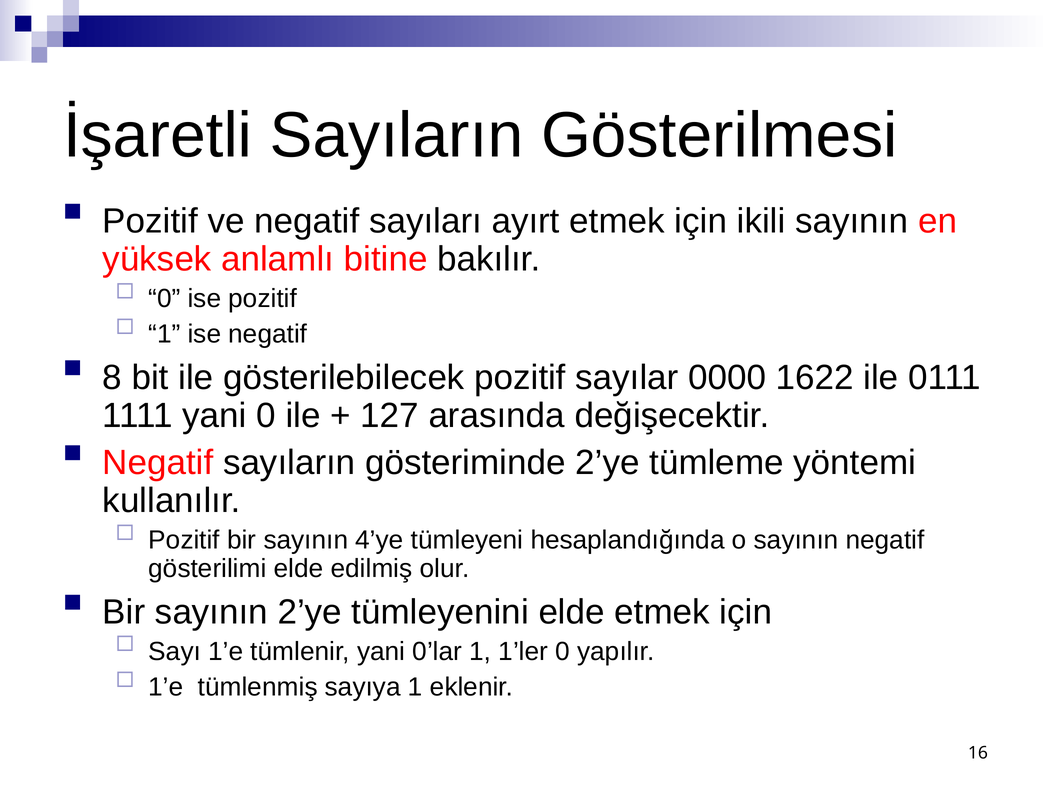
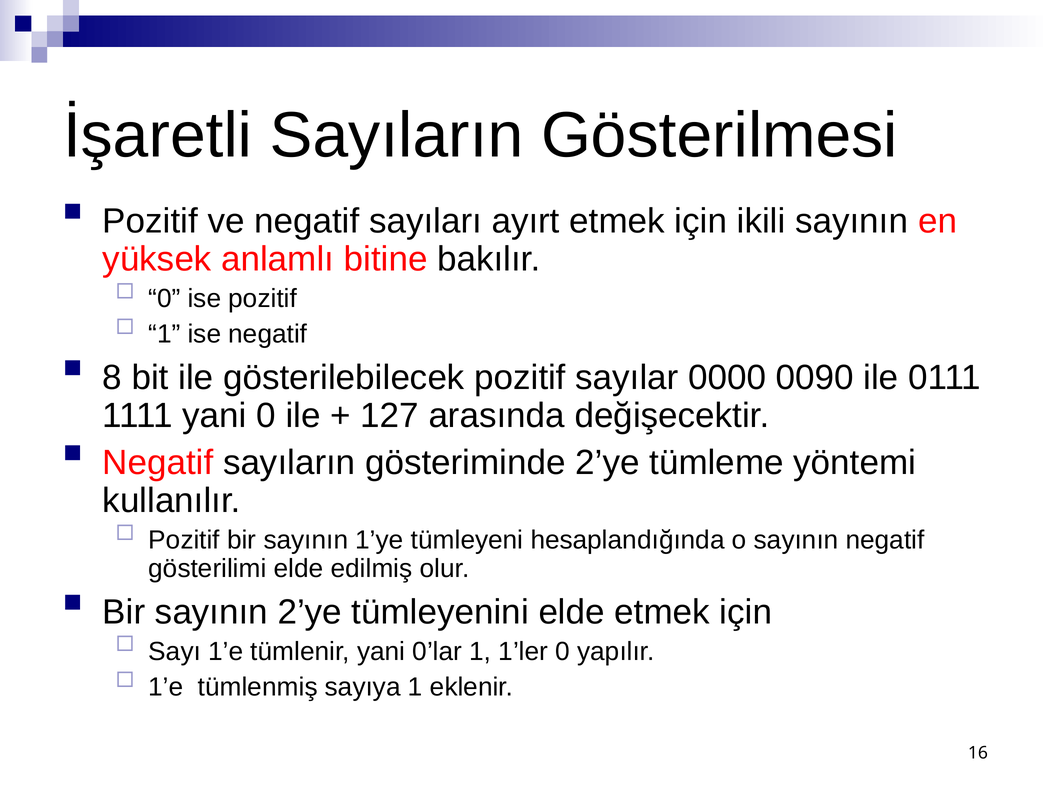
1622: 1622 -> 0090 (815, 378)
4’ye: 4’ye -> 1’ye (379, 540)
